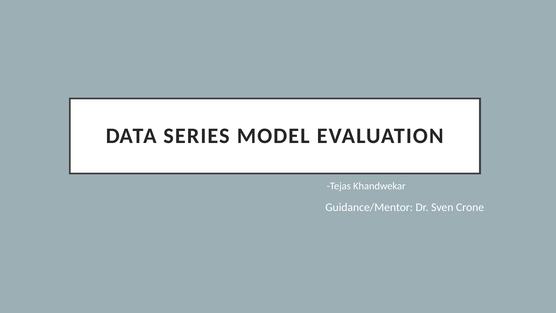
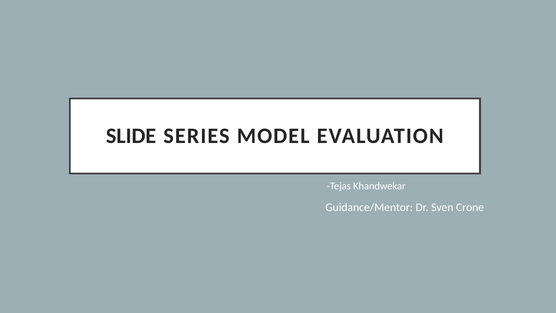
DATA: DATA -> SLIDE (131, 136)
